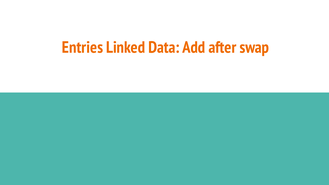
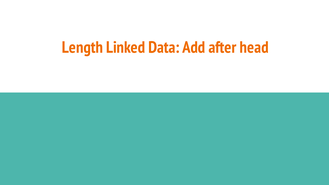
Entries: Entries -> Length (83, 47)
swap: swap -> head (254, 47)
